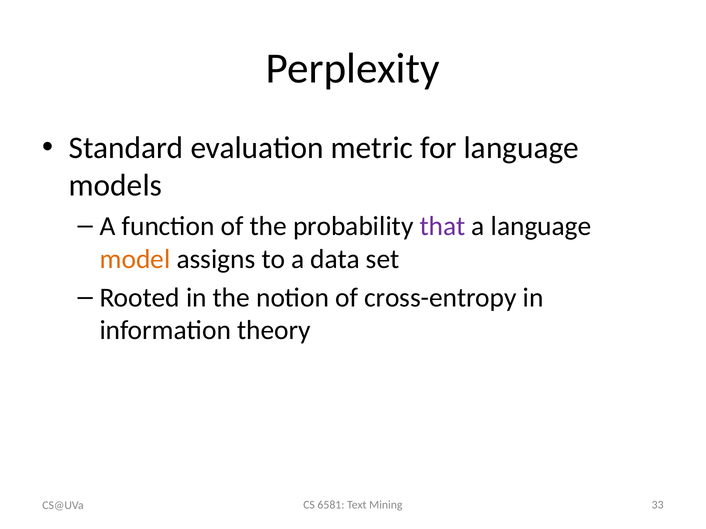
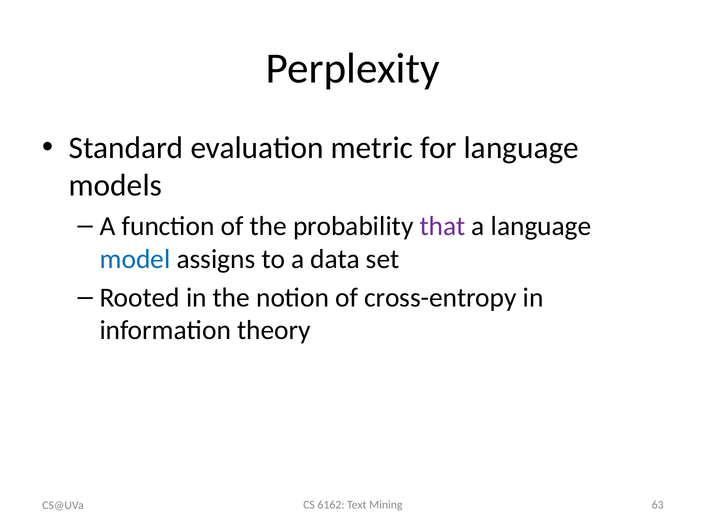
model colour: orange -> blue (135, 259)
6581: 6581 -> 6162 (331, 506)
33: 33 -> 63 (658, 506)
